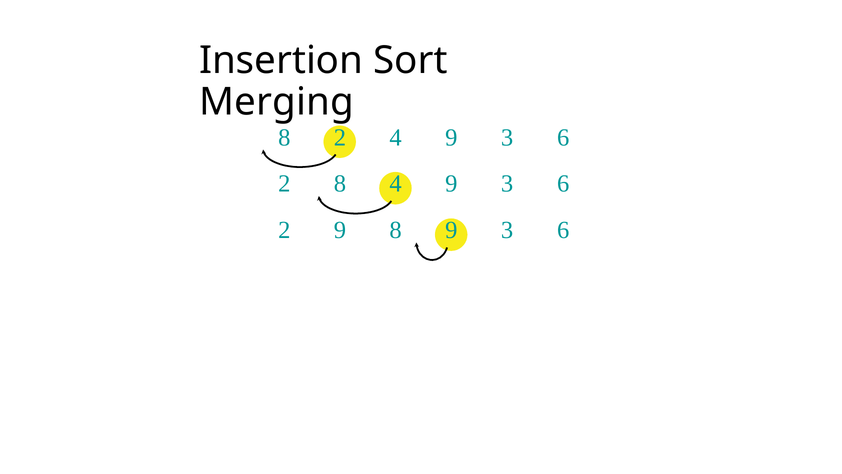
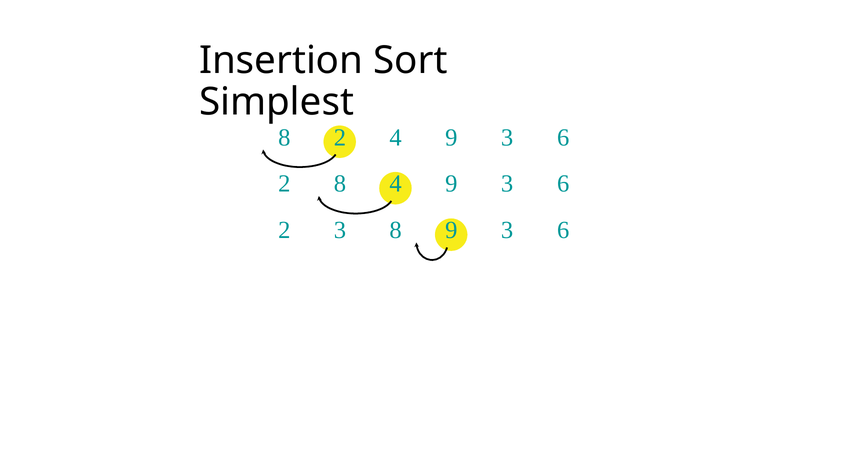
Merging: Merging -> Simplest (277, 102)
2 9: 9 -> 3 (340, 230)
